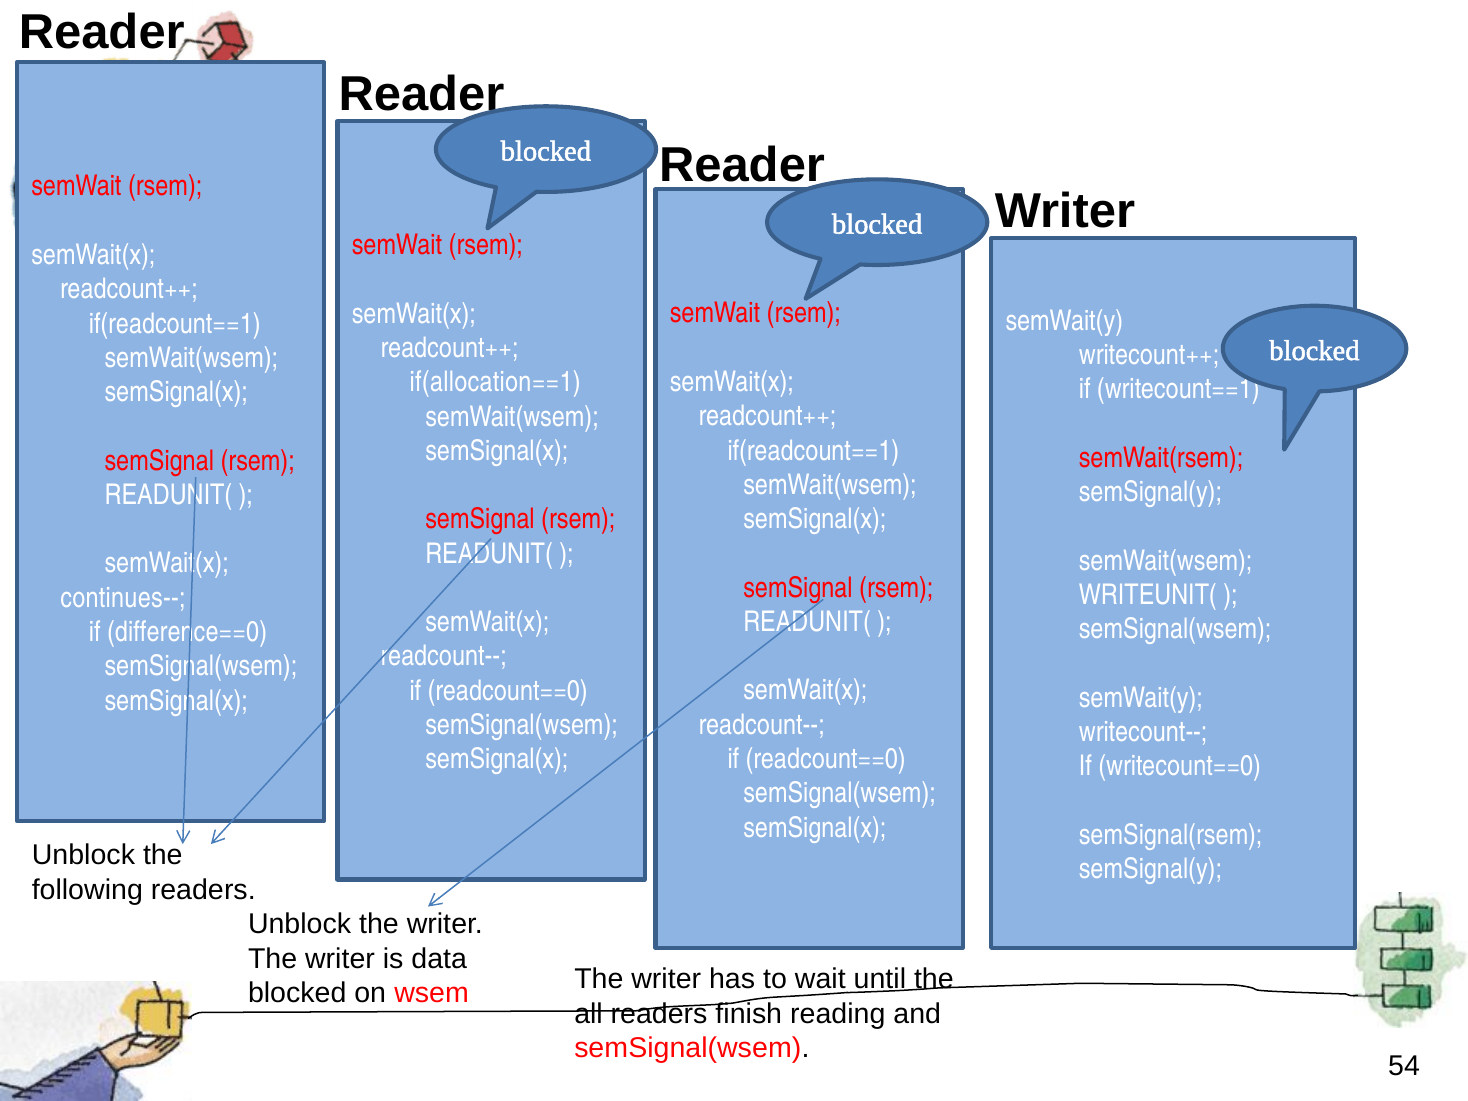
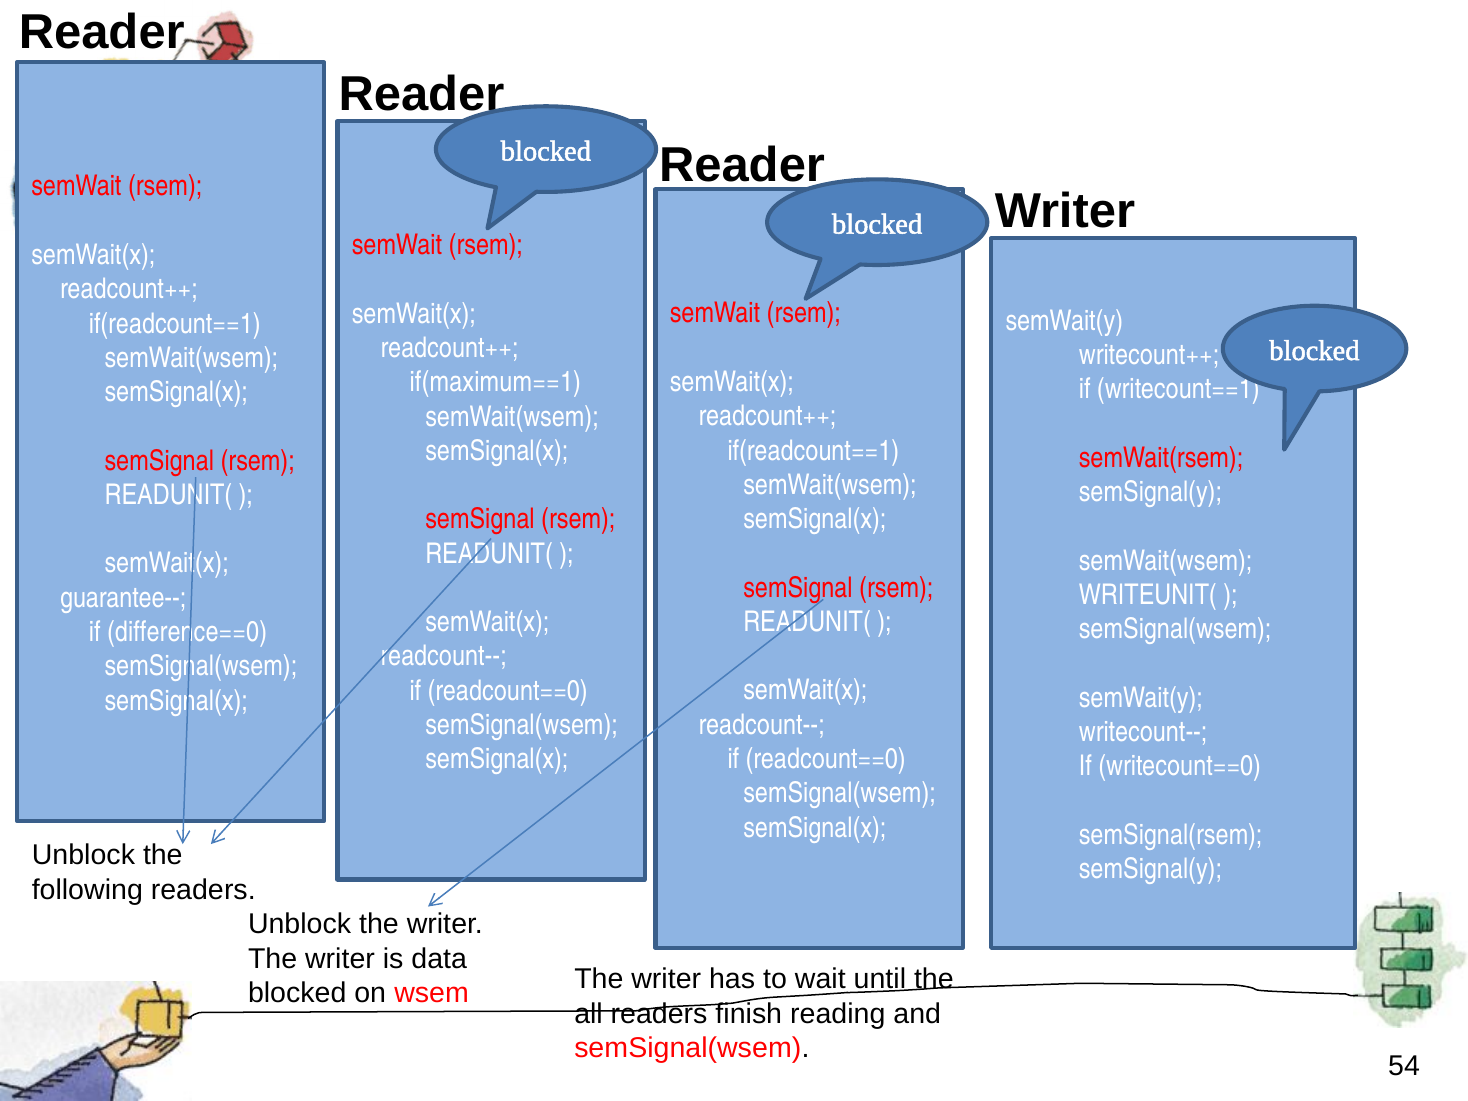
if(allocation==1: if(allocation==1 -> if(maximum==1 (495, 382)
continues--: continues-- -> guarantee-- (123, 598)
